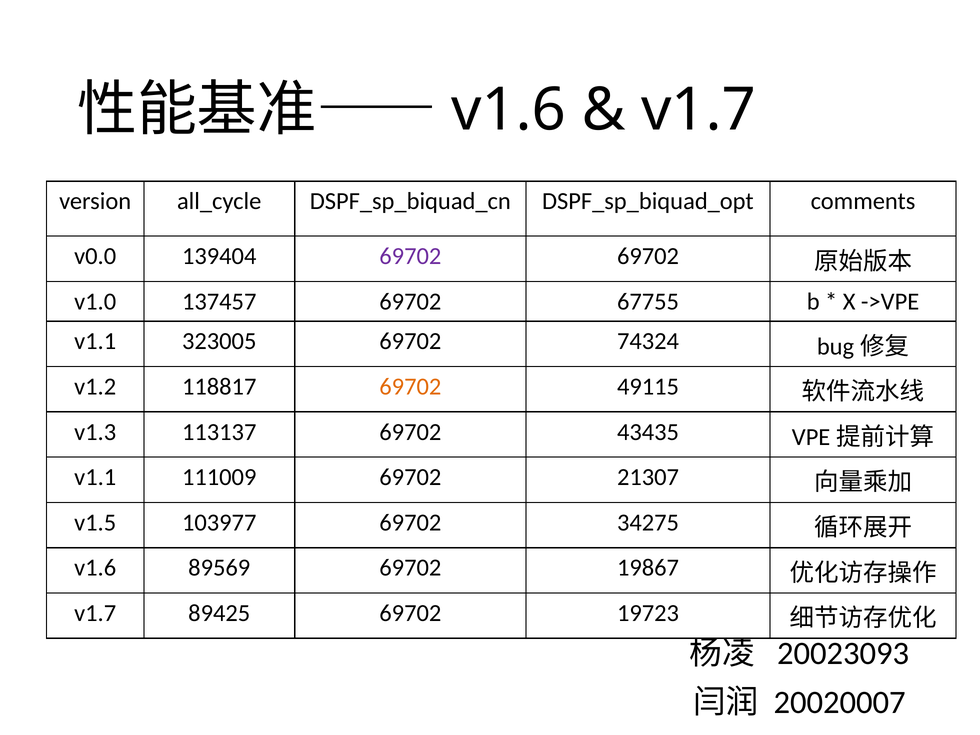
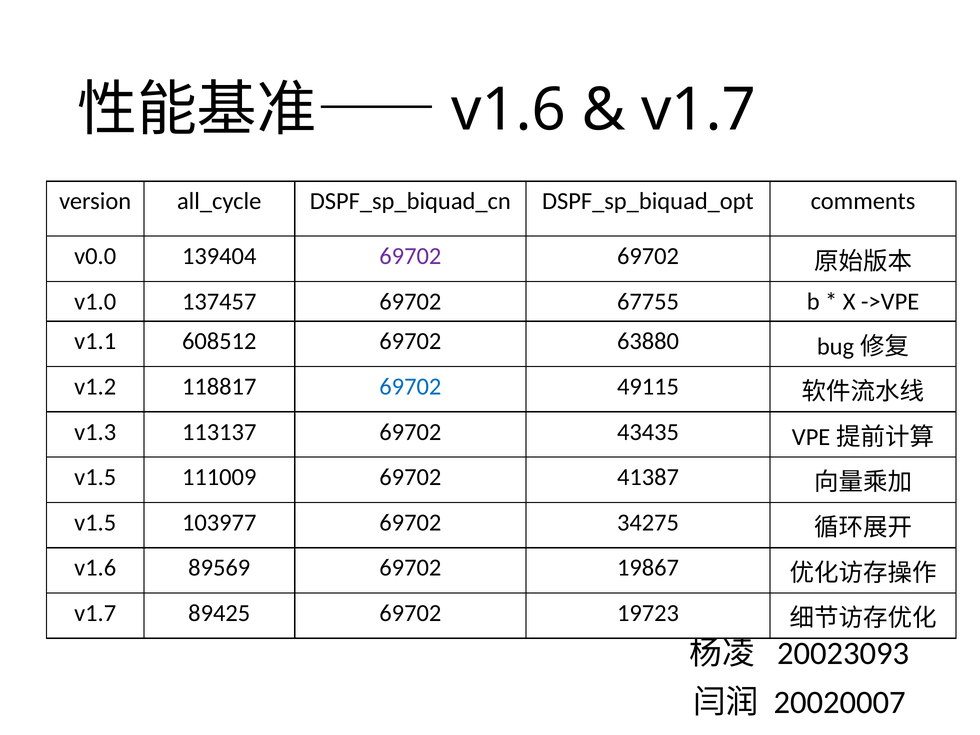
323005: 323005 -> 608512 (219, 341)
74324: 74324 -> 63880 (648, 341)
69702 colour: orange -> blue (410, 387)
v1.1: v1.1 -> v1.5 (95, 477)
21307: 21307 -> 41387 (648, 477)
